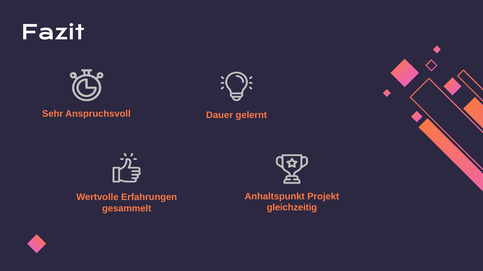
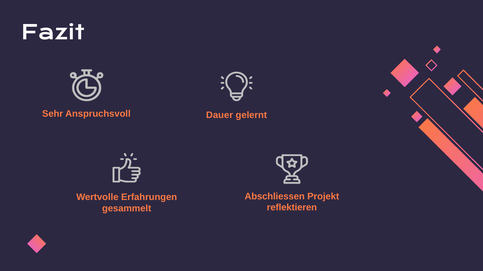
Anhaltspunkt: Anhaltspunkt -> Abschliessen (275, 197)
gleichzeitig: gleichzeitig -> reflektieren (292, 208)
